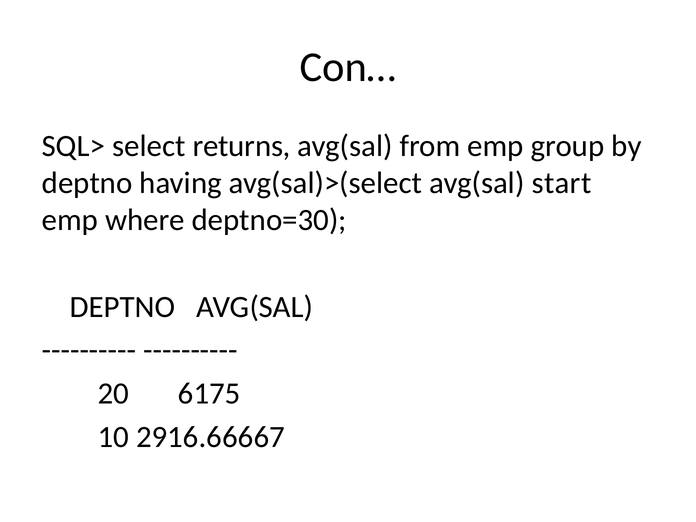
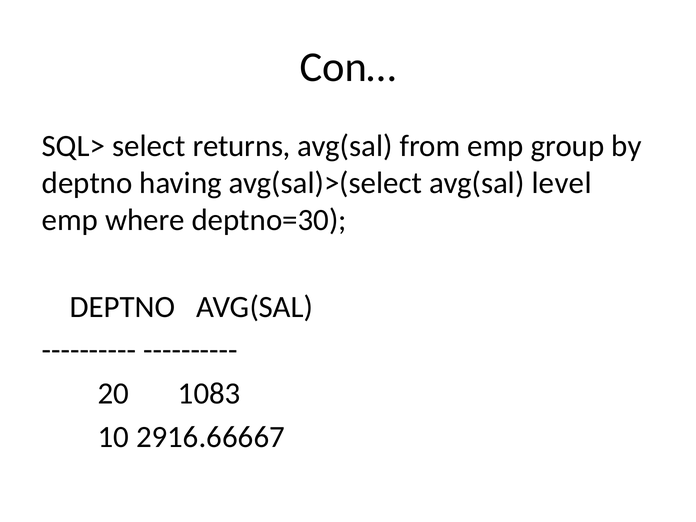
start: start -> level (562, 183)
6175: 6175 -> 1083 (209, 394)
